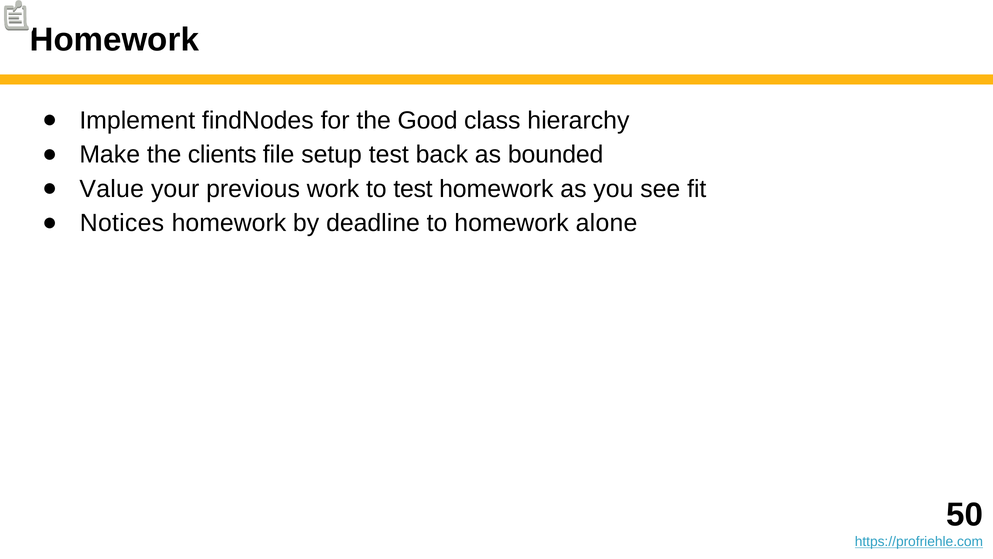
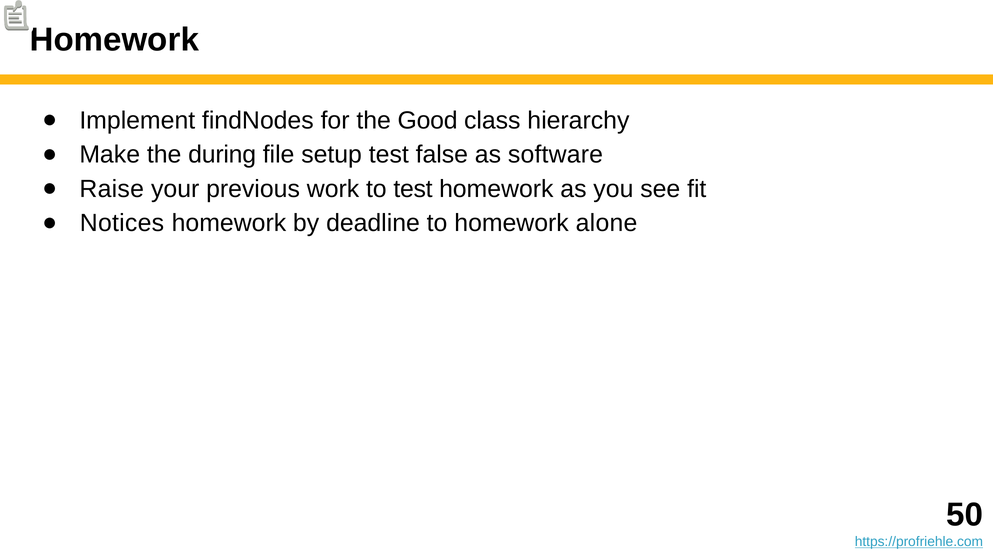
clients: clients -> during (222, 155)
back: back -> false (442, 155)
bounded: bounded -> software (555, 155)
Value: Value -> Raise (112, 189)
